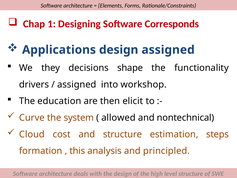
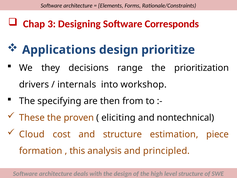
1: 1 -> 3 (52, 24)
design assigned: assigned -> prioritize (168, 50)
shape: shape -> range (130, 68)
functionality: functionality -> prioritization (202, 68)
assigned: assigned -> internals (77, 84)
education: education -> specifying (59, 101)
elicit: elicit -> from (133, 101)
Curve: Curve -> These (32, 118)
system: system -> proven (79, 118)
allowed: allowed -> eliciting (118, 118)
steps: steps -> piece (218, 134)
